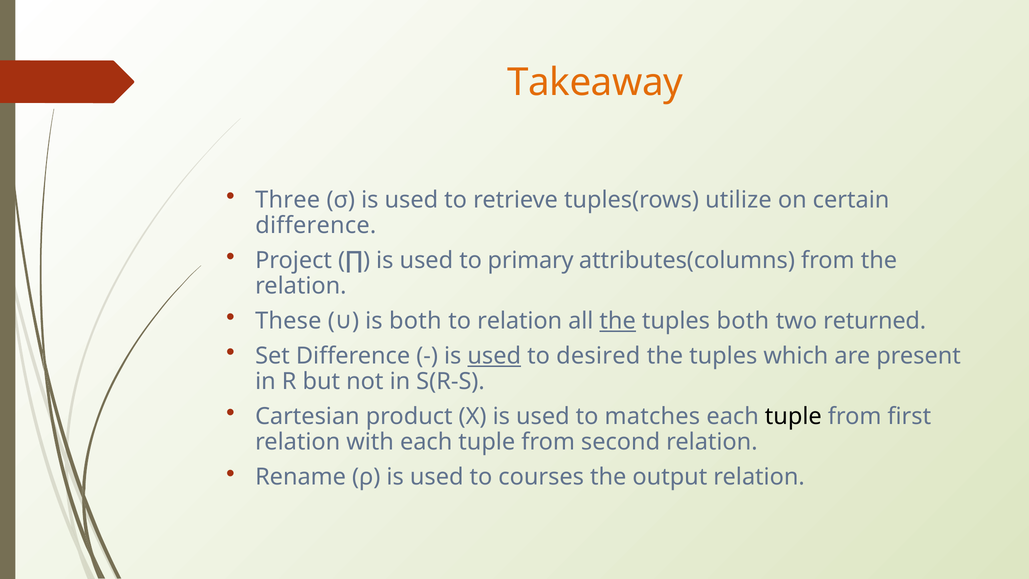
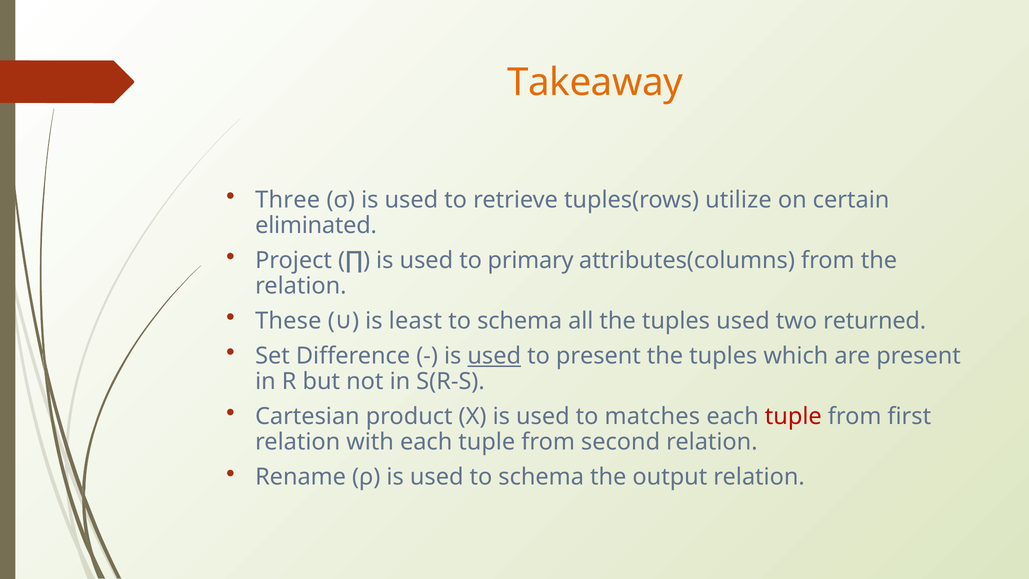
difference: difference -> eliminated (316, 225)
is both: both -> least (415, 321)
relation: relation -> schema (520, 321)
the underline: present -> none (618, 321)
tuples both: both -> used (743, 321)
to desired: desired -> present (598, 356)
tuple colour: black -> red (793, 416)
used to courses: courses -> schema (541, 477)
